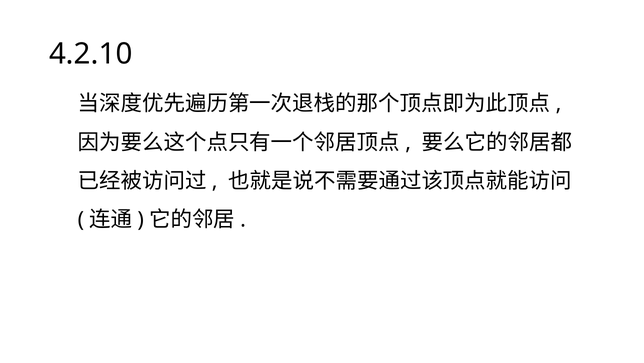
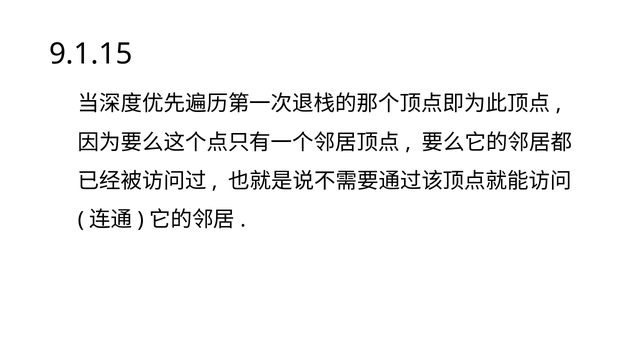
4.2.10: 4.2.10 -> 9.1.15 (91, 54)
